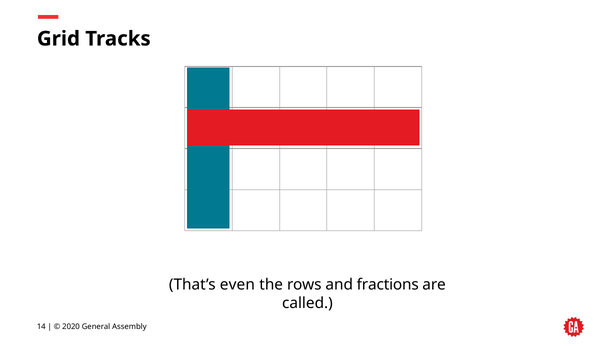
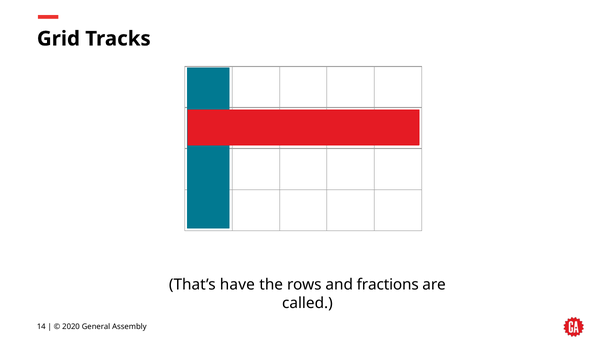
even: even -> have (237, 285)
